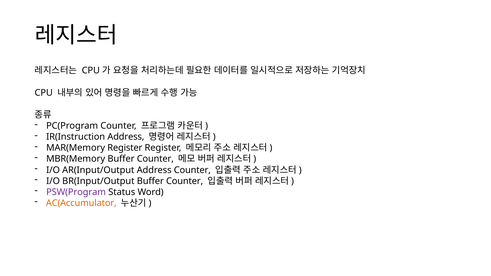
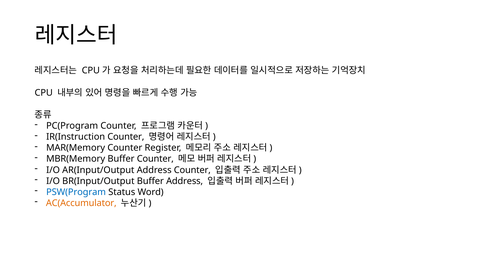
IR(Instruction Address: Address -> Counter (126, 137)
MAR(Memory Register: Register -> Counter (125, 148)
BR(Input/Output Buffer Counter: Counter -> Address (185, 181)
PSW(Program colour: purple -> blue (76, 192)
